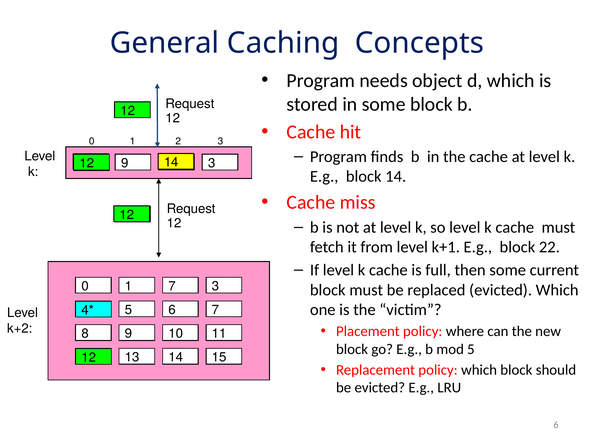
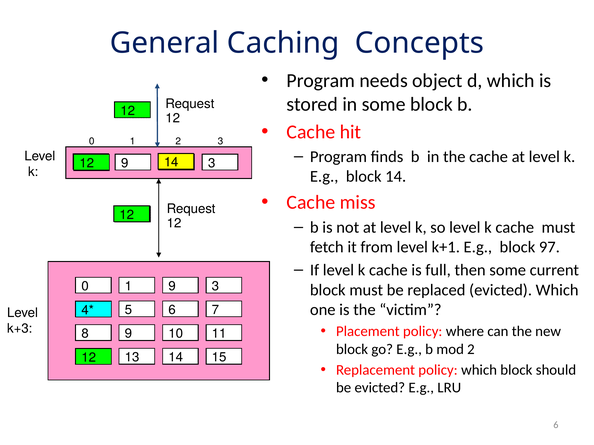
22: 22 -> 97 (549, 247)
1 7: 7 -> 9 (172, 286)
k+2: k+2 -> k+3 (20, 329)
mod 5: 5 -> 2 (471, 350)
